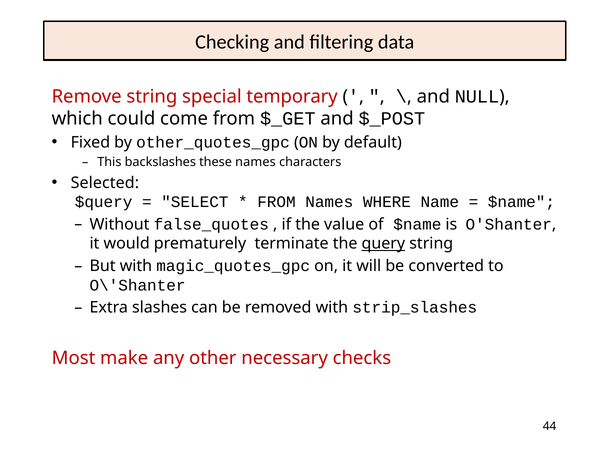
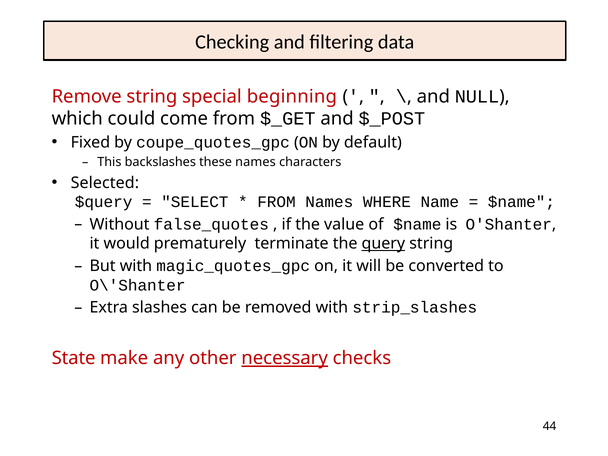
temporary: temporary -> beginning (292, 97)
other_quotes_gpc: other_quotes_gpc -> coupe_quotes_gpc (213, 143)
Most: Most -> State (74, 358)
necessary underline: none -> present (285, 358)
